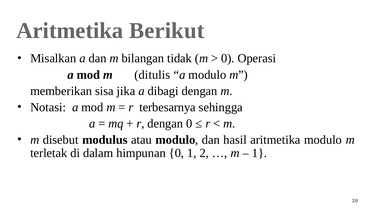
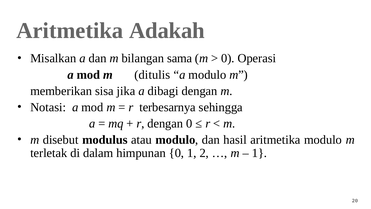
Berikut: Berikut -> Adakah (167, 30)
tidak: tidak -> sama (180, 58)
